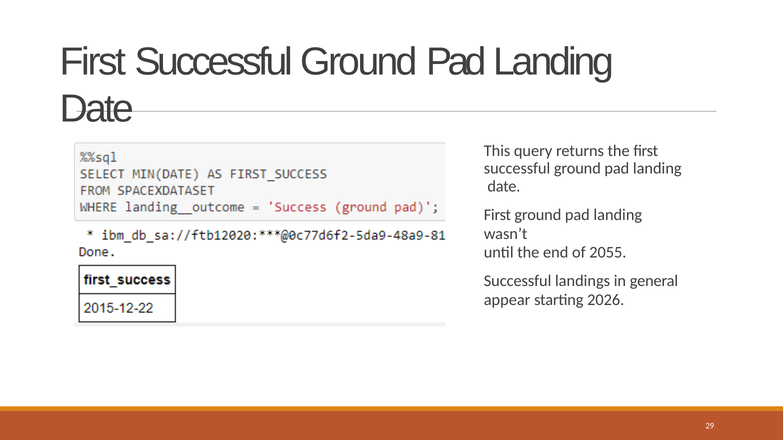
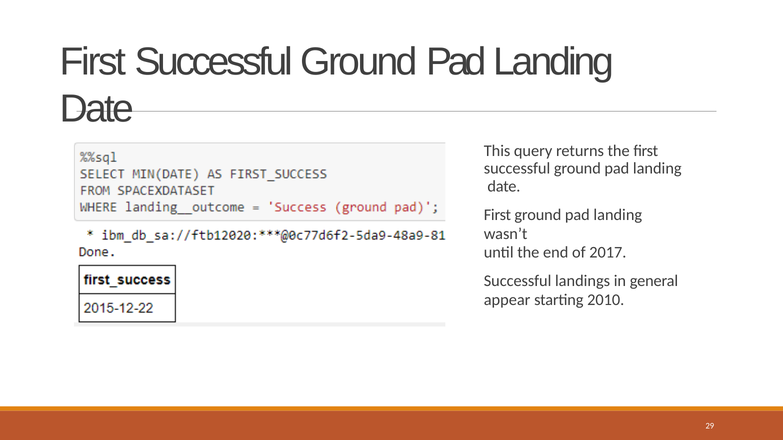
2055: 2055 -> 2017 (608, 253)
2026: 2026 -> 2010 (606, 300)
